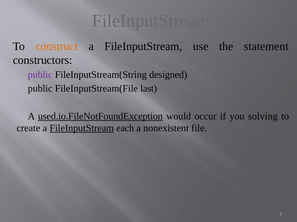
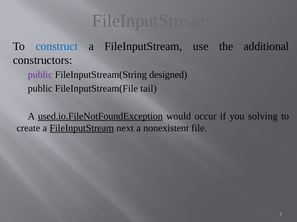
construct colour: orange -> blue (57, 46)
statement: statement -> additional (266, 46)
last: last -> tail (149, 89)
each: each -> next (125, 128)
